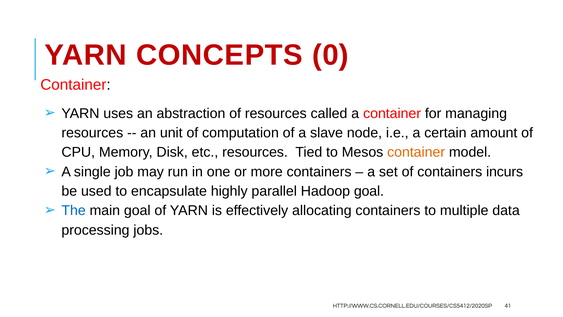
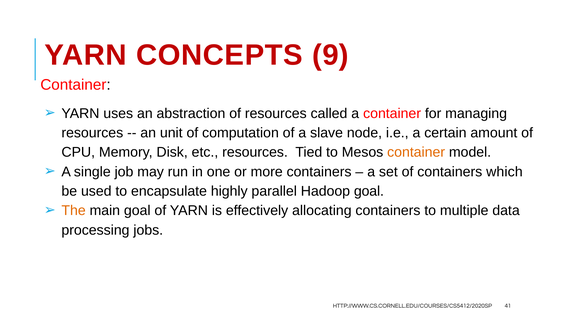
0: 0 -> 9 (330, 55)
incurs: incurs -> which (504, 172)
The colour: blue -> orange (74, 210)
